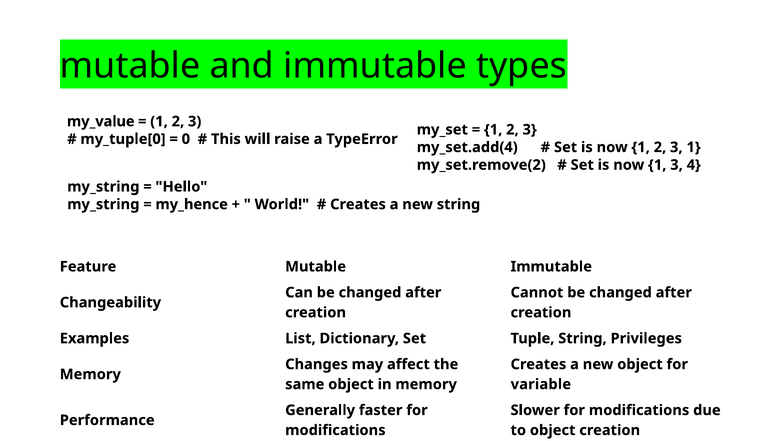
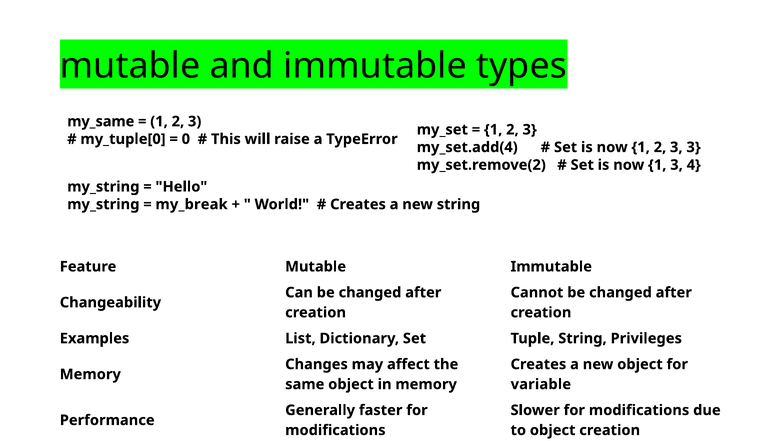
my_value: my_value -> my_same (101, 121)
3 1: 1 -> 3 (694, 147)
my_hence: my_hence -> my_break (192, 204)
